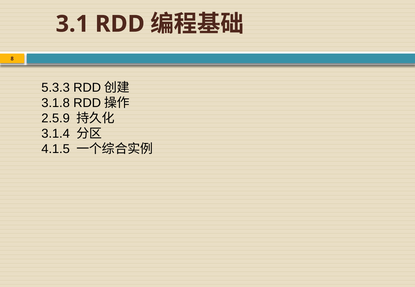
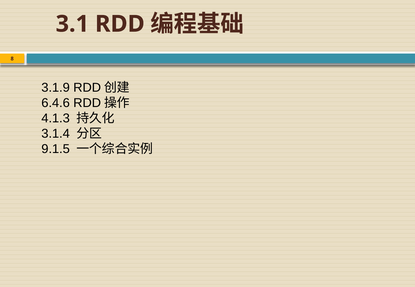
5.3.3: 5.3.3 -> 3.1.9 (56, 88)
3.1.8: 3.1.8 -> 6.4.6 (56, 103)
2.5.9: 2.5.9 -> 4.1.3 (56, 118)
4.1.5: 4.1.5 -> 9.1.5 (56, 149)
